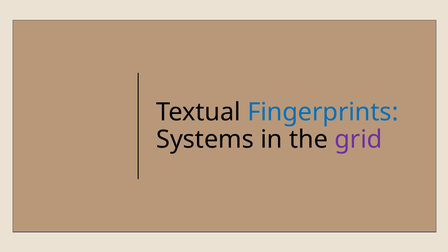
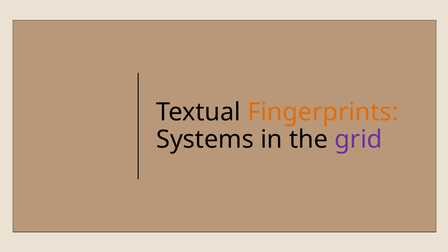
Fingerprints colour: blue -> orange (323, 112)
